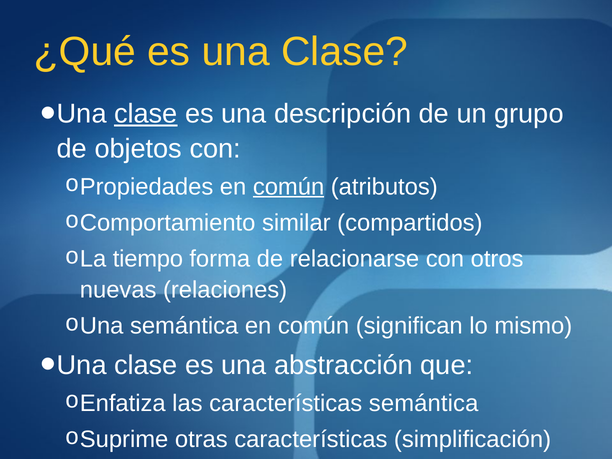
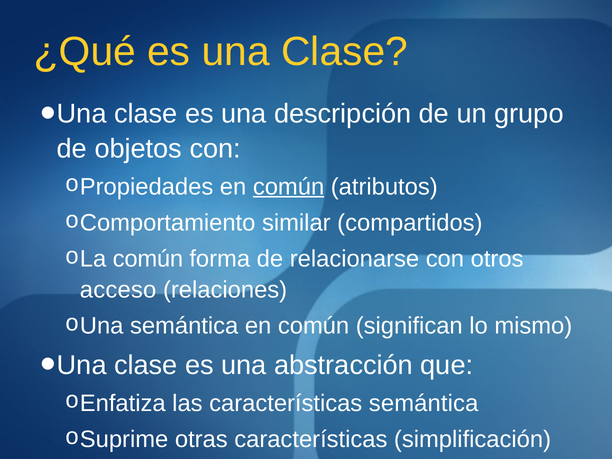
clase underline: present -> none (146, 114)
tiempo: tiempo -> común (148, 259)
nuevas: nuevas -> acceso (118, 290)
